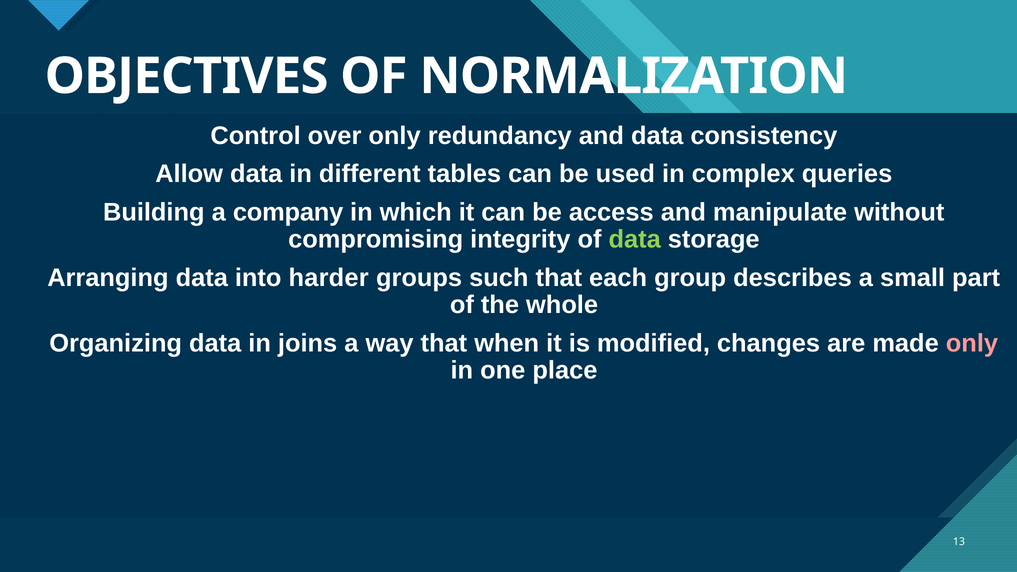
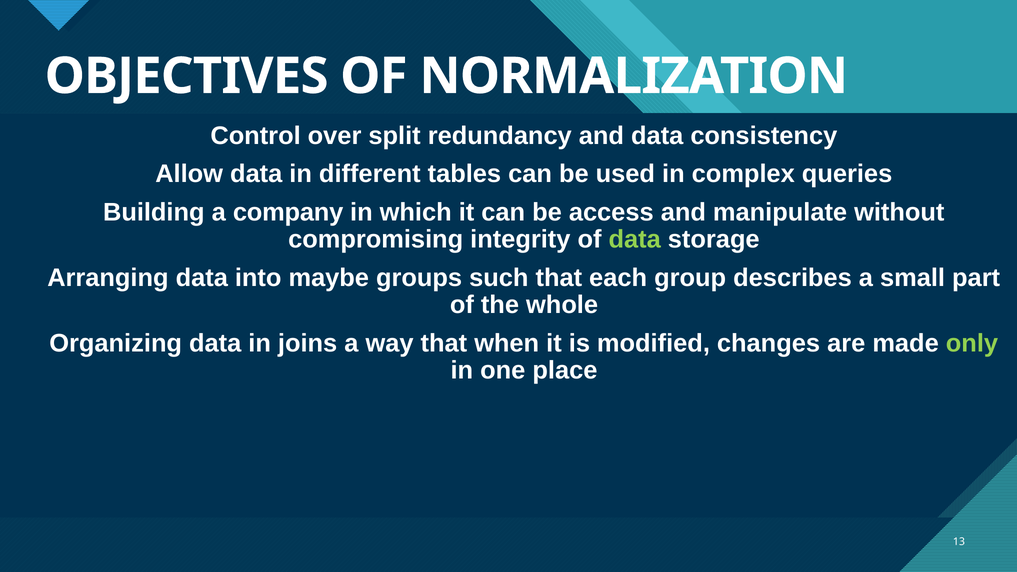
over only: only -> split (395, 136)
harder: harder -> maybe (329, 278)
only colour: pink -> light green (972, 343)
